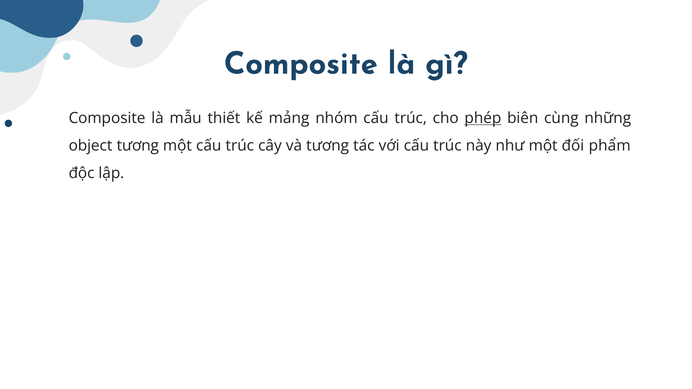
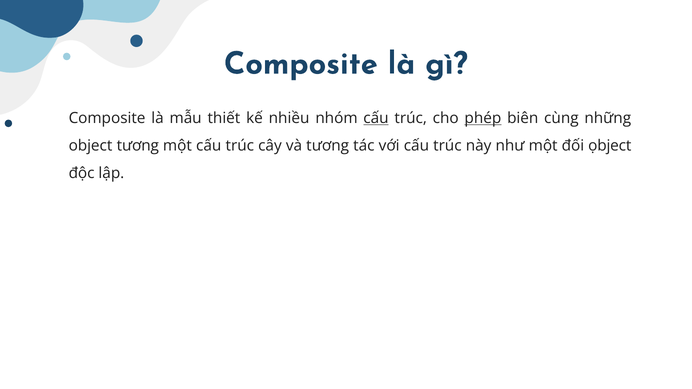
mảng: mảng -> nhiều (289, 118)
cấu underline: none -> present (376, 118)
phẩm: phẩm -> ọbject (610, 146)
